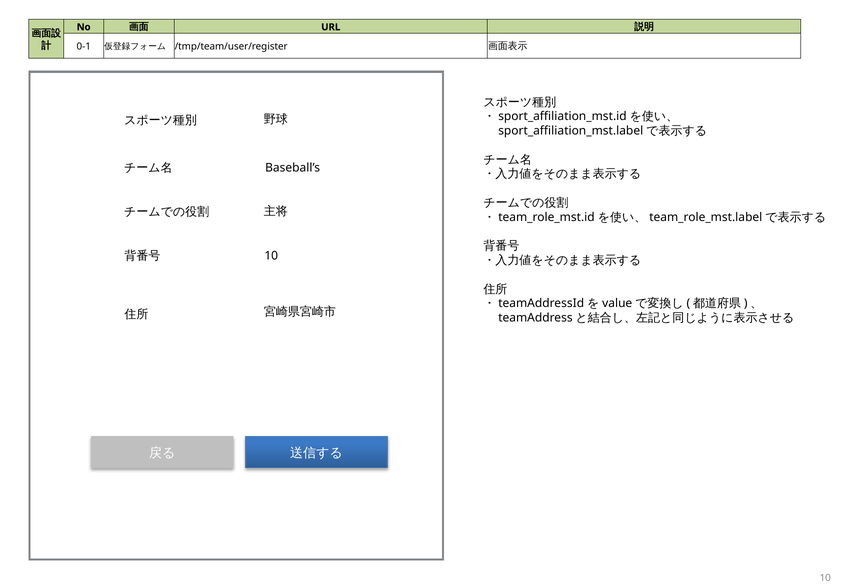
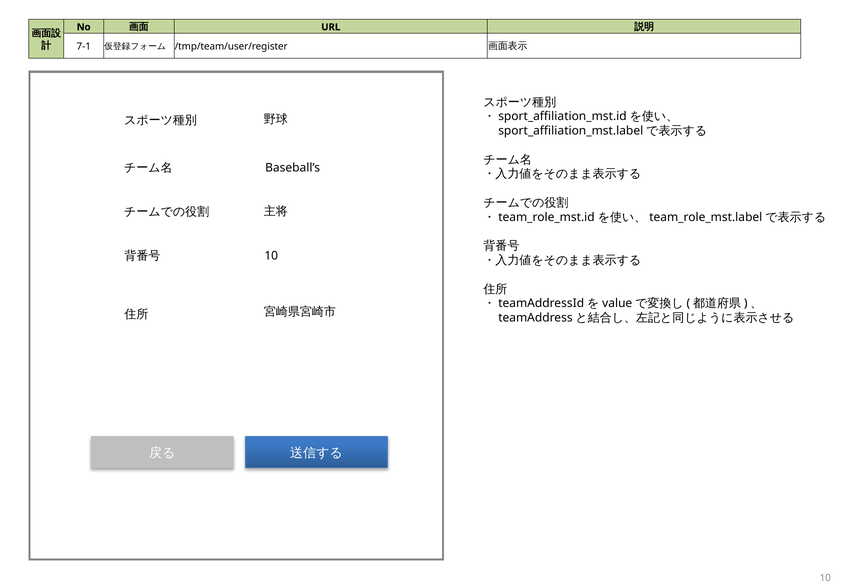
0-1: 0-1 -> 7-1 (84, 47)
